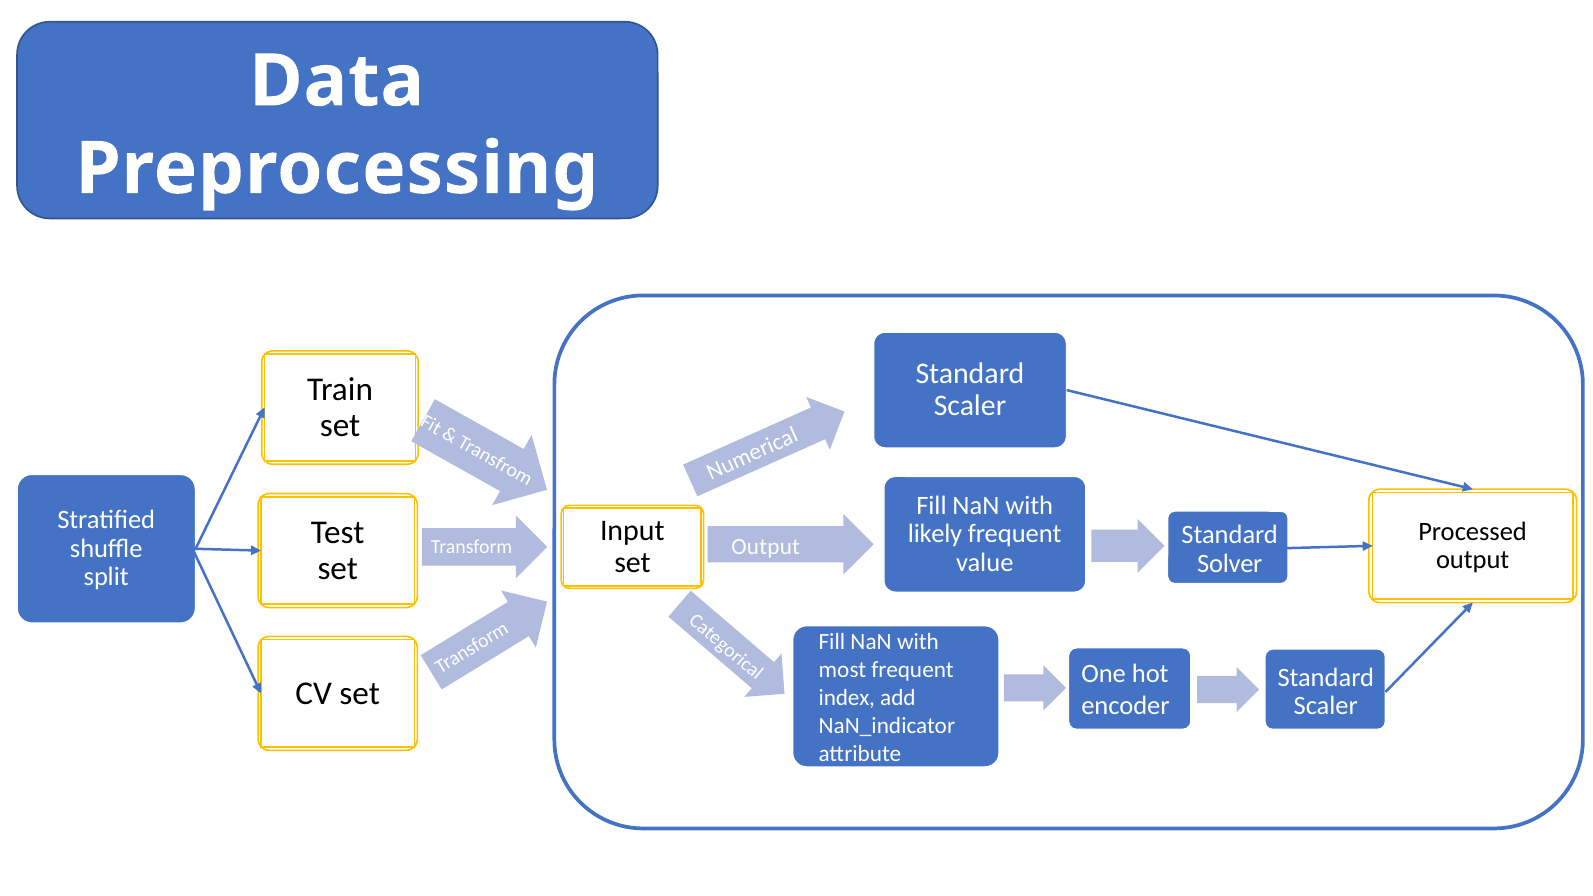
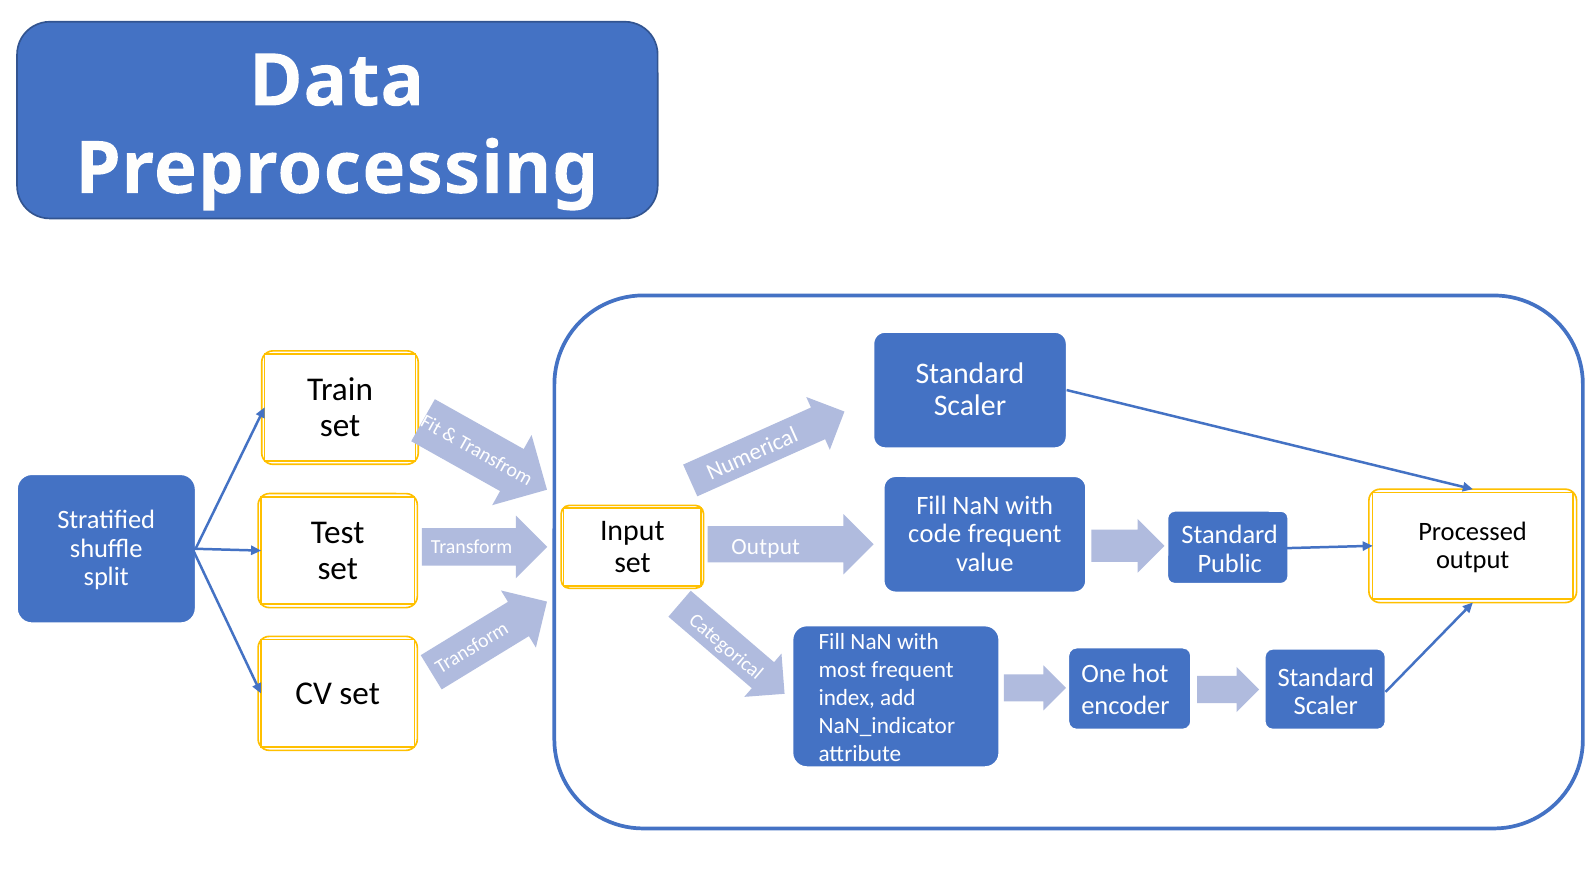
likely: likely -> code (935, 534)
Solver: Solver -> Public (1230, 564)
